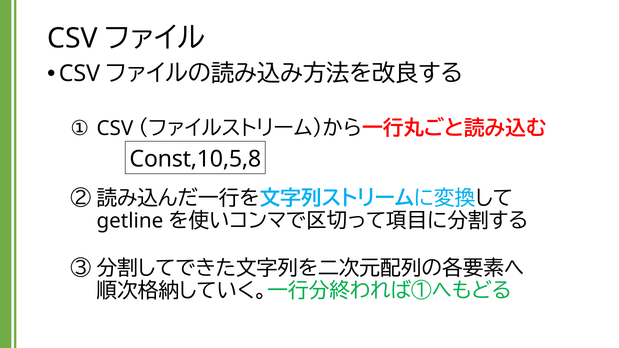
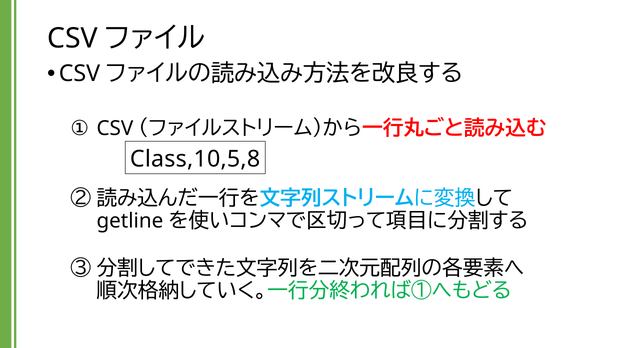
Const,10,5,8: Const,10,5,8 -> Class,10,5,8 (195, 159)
